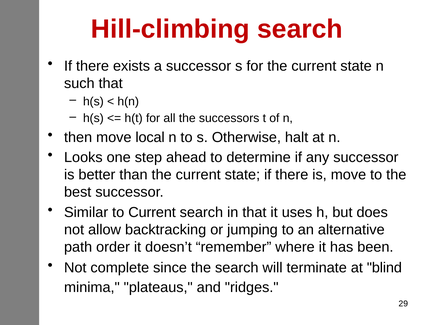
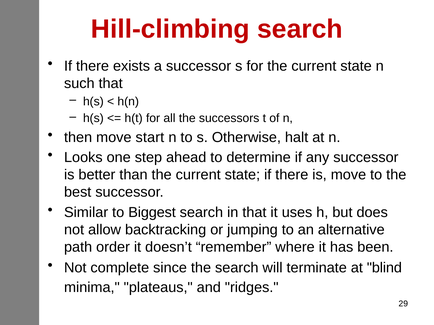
local: local -> start (150, 137)
to Current: Current -> Biggest (152, 213)
